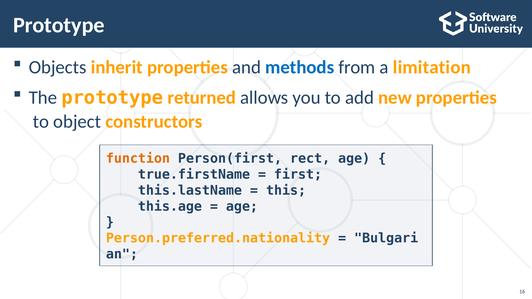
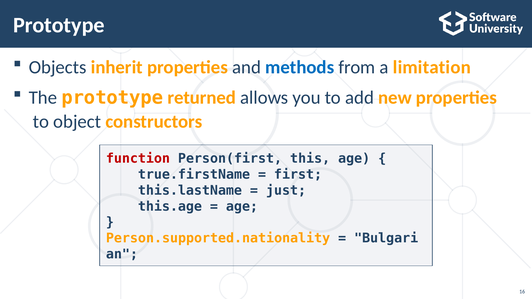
function colour: orange -> red (138, 159)
rect: rect -> this (310, 159)
this: this -> just (286, 191)
Person.preferred.nationality: Person.preferred.nationality -> Person.supported.nationality (218, 238)
